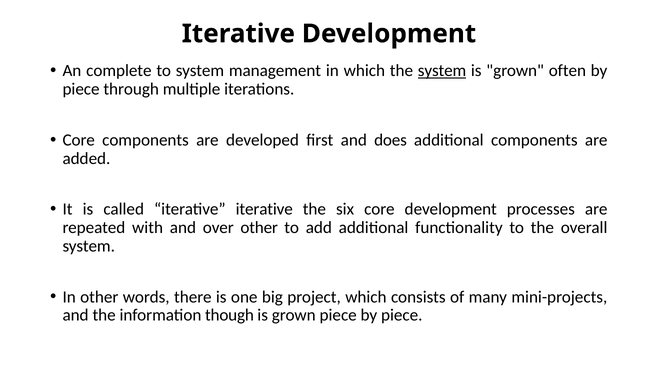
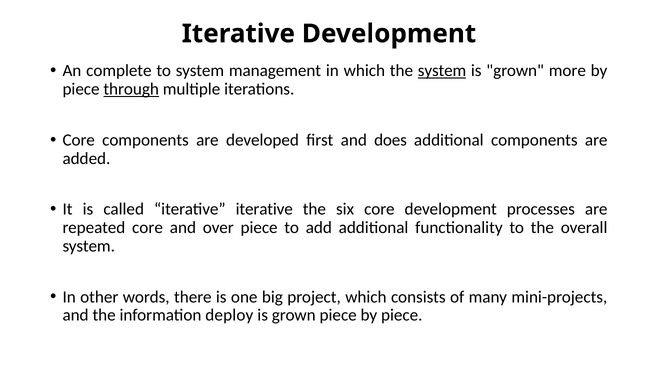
often: often -> more (567, 71)
through underline: none -> present (131, 89)
repeated with: with -> core (148, 228)
over other: other -> piece (259, 228)
though: though -> deploy (229, 315)
